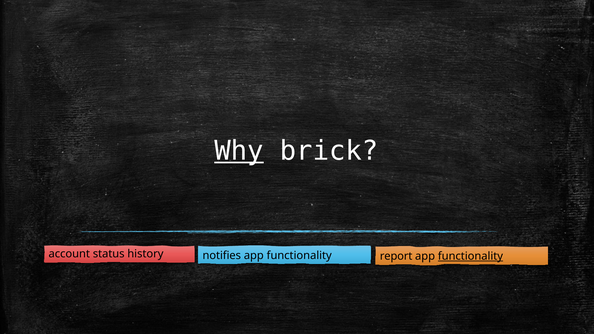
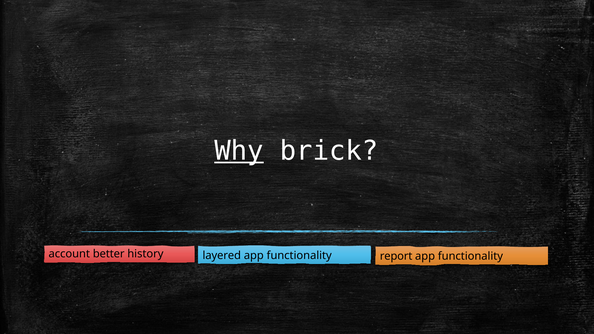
status: status -> better (109, 254)
functionality underline: present -> none (470, 256)
notifies: notifies -> layered (222, 256)
